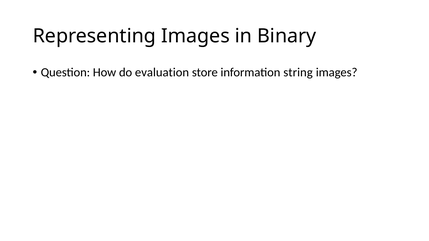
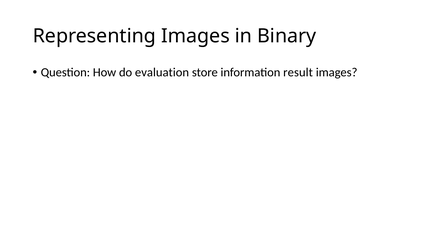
string: string -> result (298, 73)
